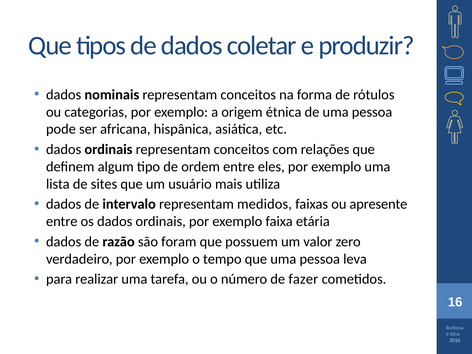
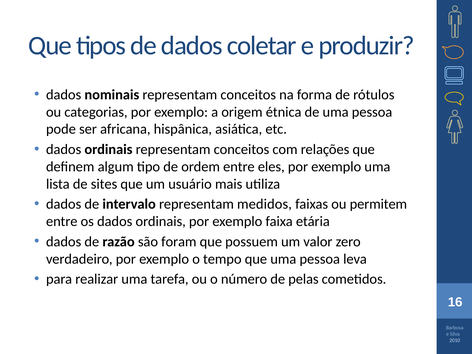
apresente: apresente -> permitem (378, 204)
fazer: fazer -> pelas (303, 279)
